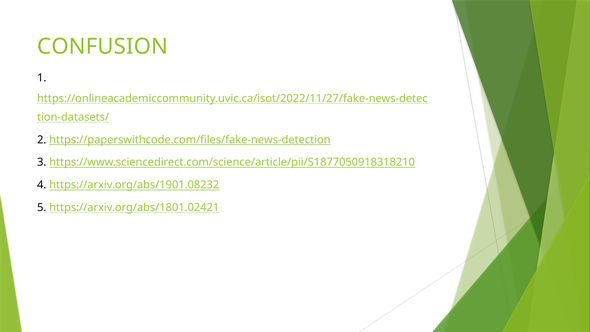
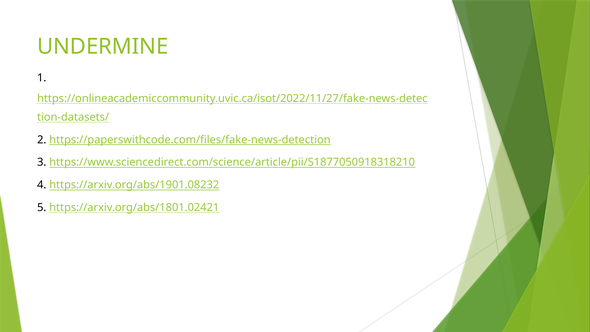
CONFUSION: CONFUSION -> UNDERMINE (103, 47)
